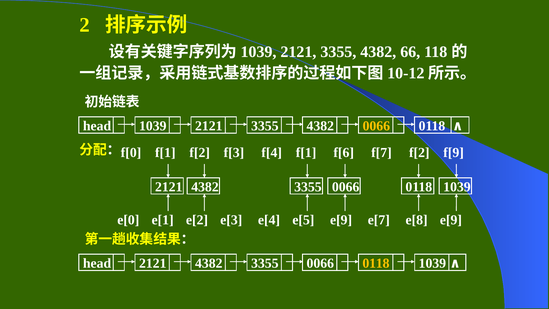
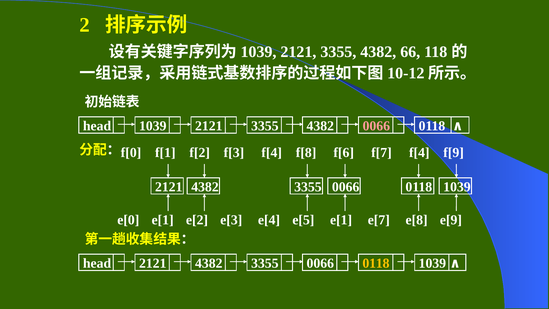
0066 colour: yellow -> pink (376, 126)
f[3 f[1: f[1 -> f[8 (306, 152)
f[6 f[2: f[2 -> f[4 (419, 152)
e[9: e[9 -> e[1 (341, 220)
